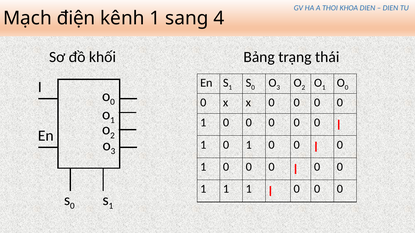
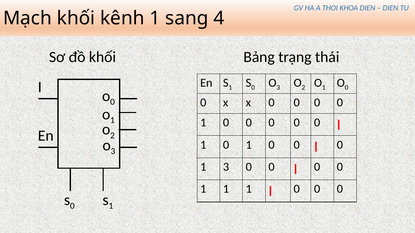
Mạch điện: điện -> khối (76, 18)
0: 0 -> 3 (226, 167)
